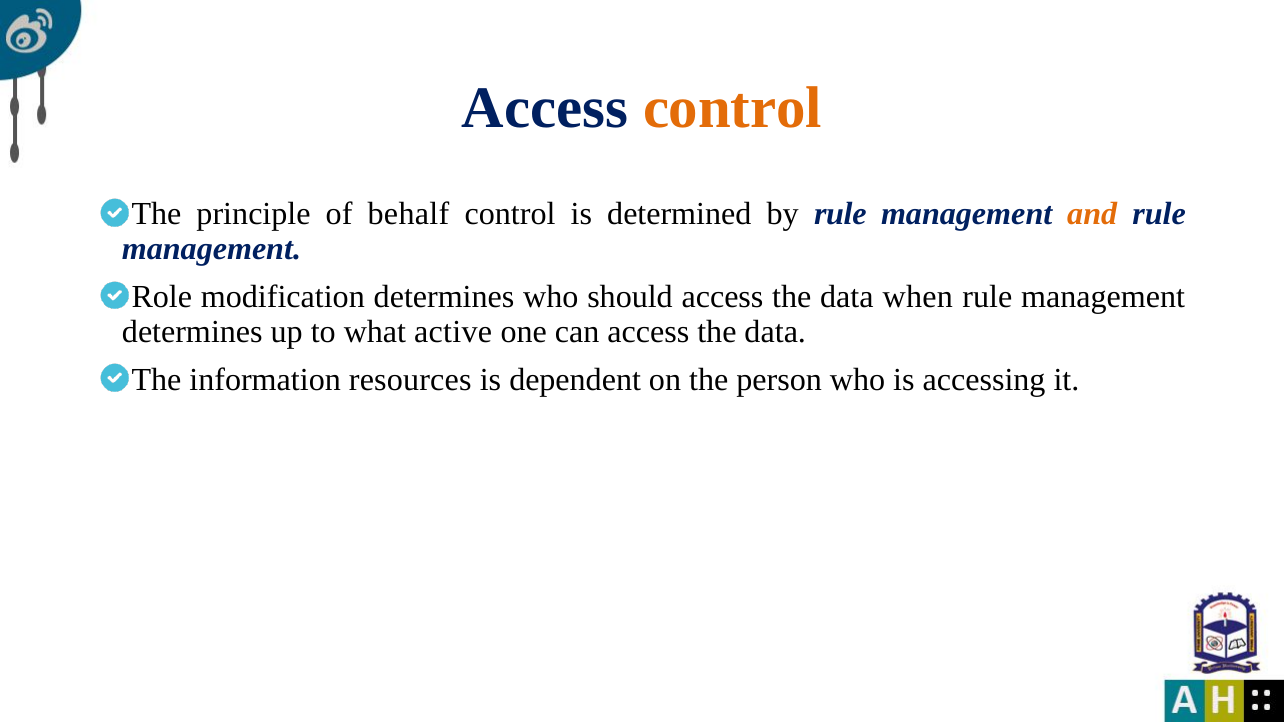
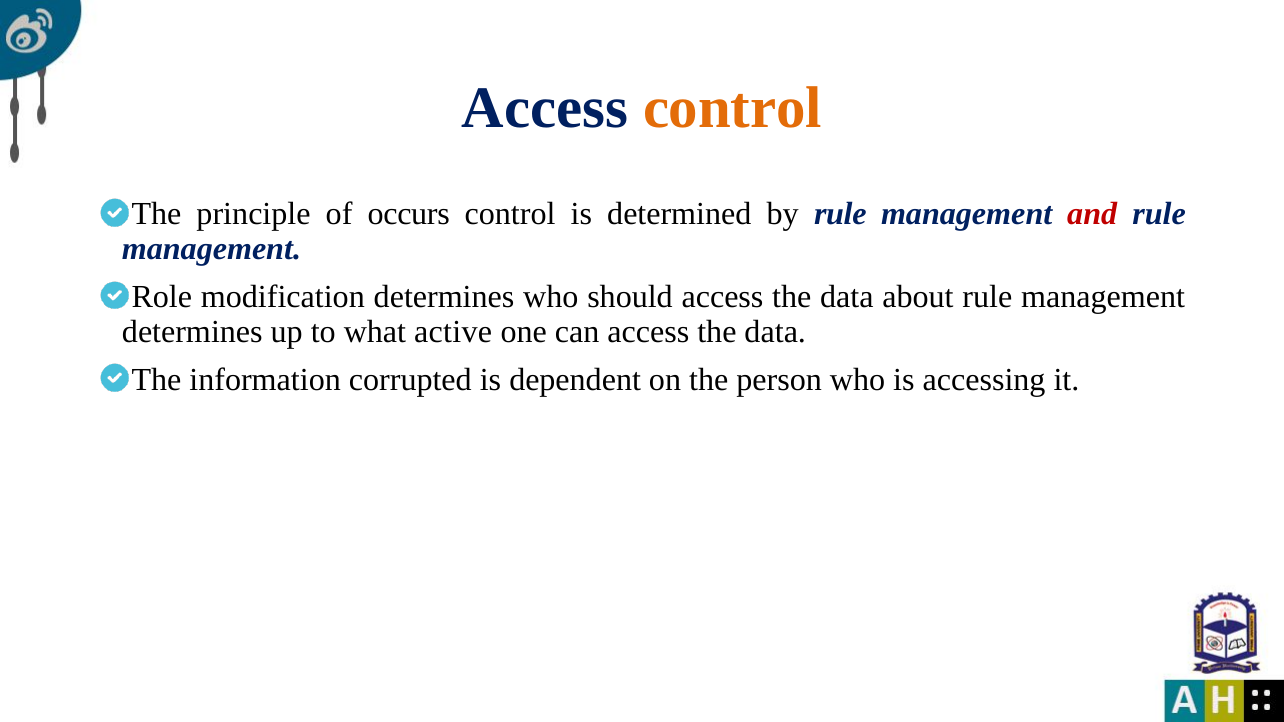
behalf: behalf -> occurs (409, 214)
and colour: orange -> red (1092, 214)
when: when -> about (918, 297)
resources: resources -> corrupted (410, 380)
